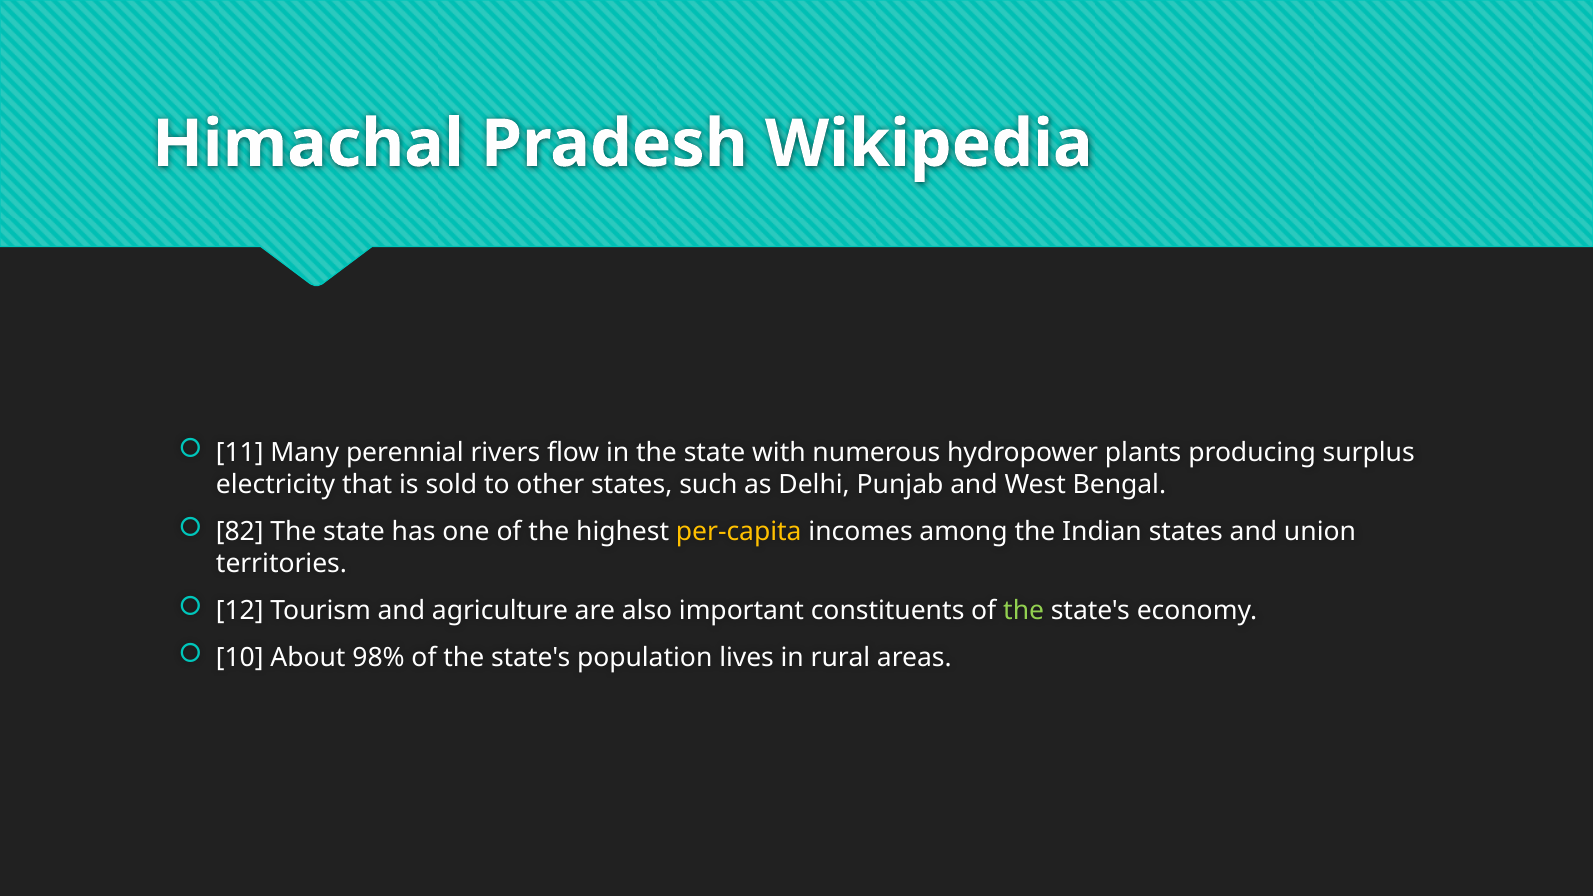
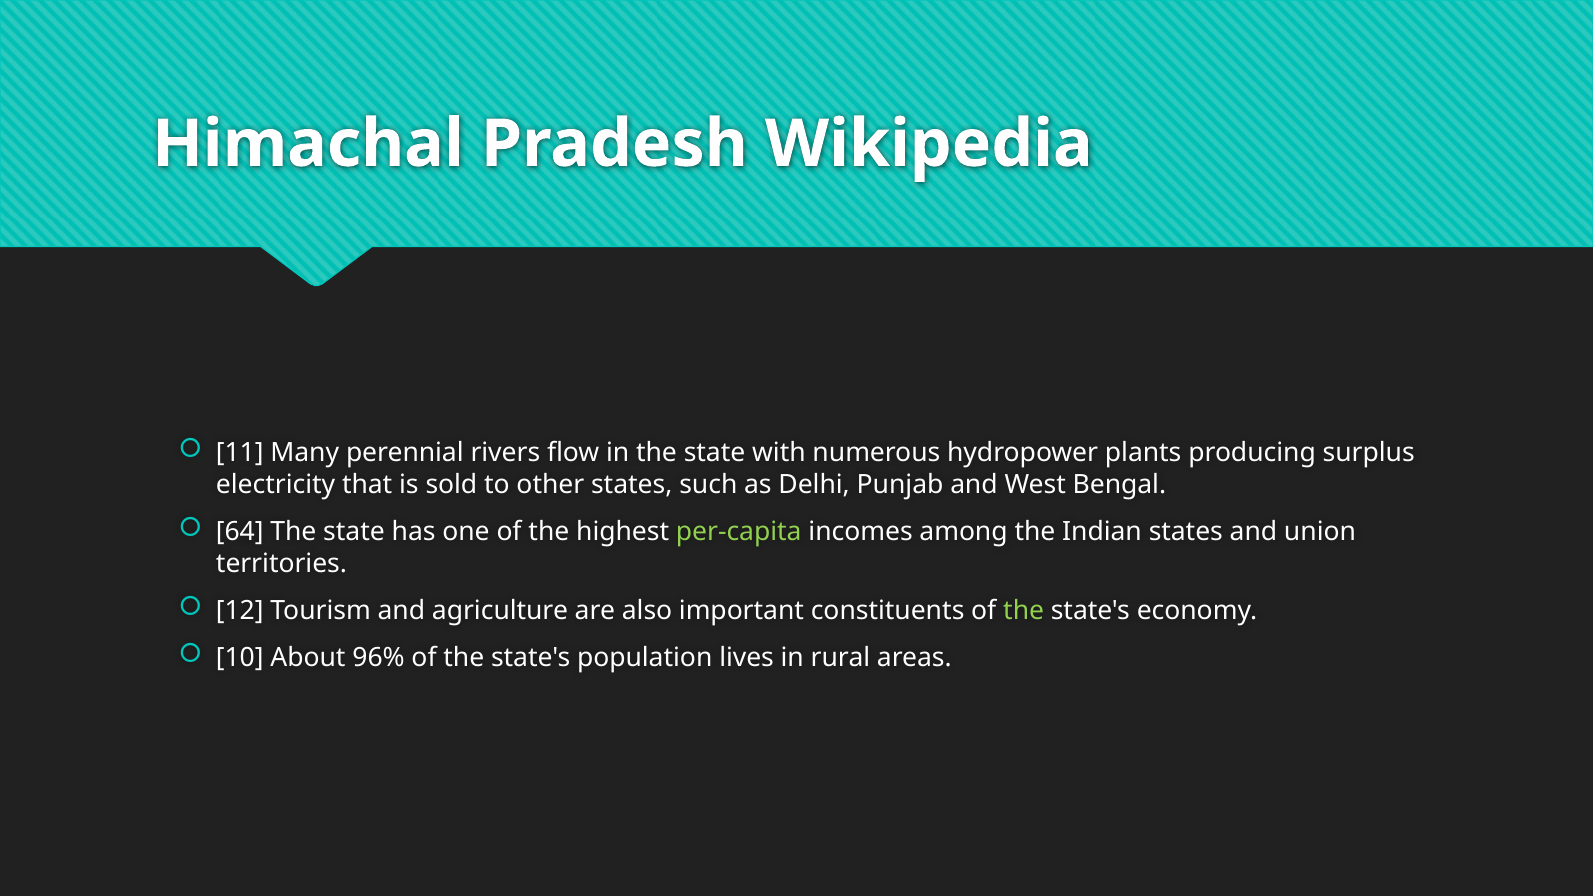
82: 82 -> 64 (240, 532)
per-capita colour: yellow -> light green (739, 532)
98%: 98% -> 96% (379, 658)
